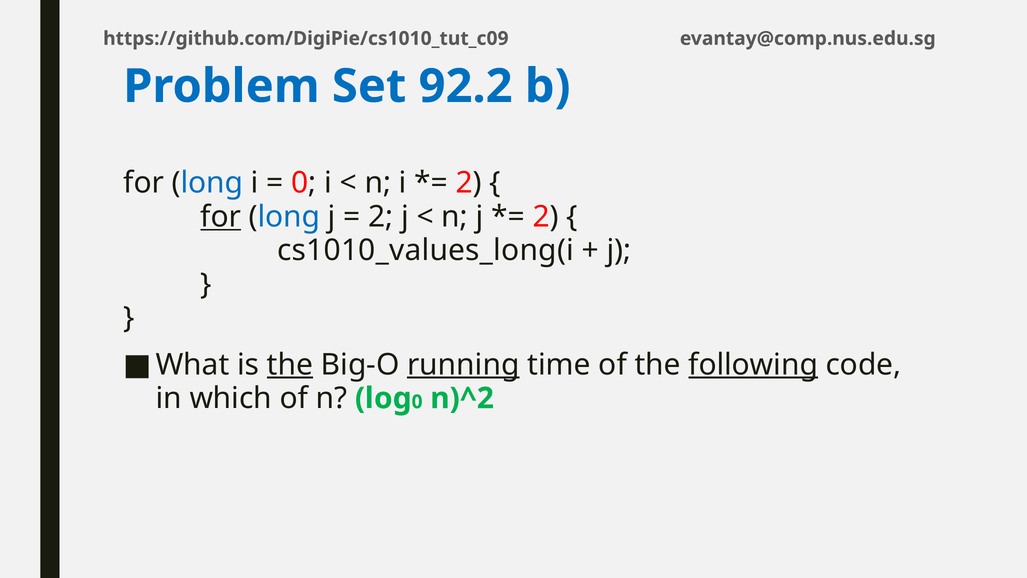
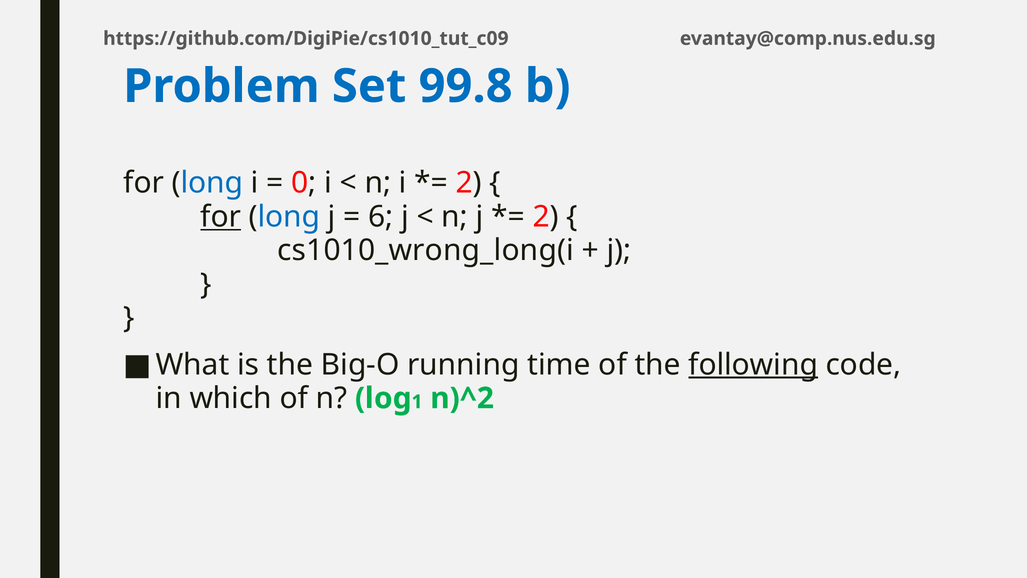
92.2: 92.2 -> 99.8 (466, 86)
2: 2 -> 6 (381, 217)
cs1010_values_long(i: cs1010_values_long(i -> cs1010_wrong_long(i (426, 250)
the underline: present -> none (290, 364)
running underline: present -> none (463, 364)
0: 0 -> 1 (417, 402)
